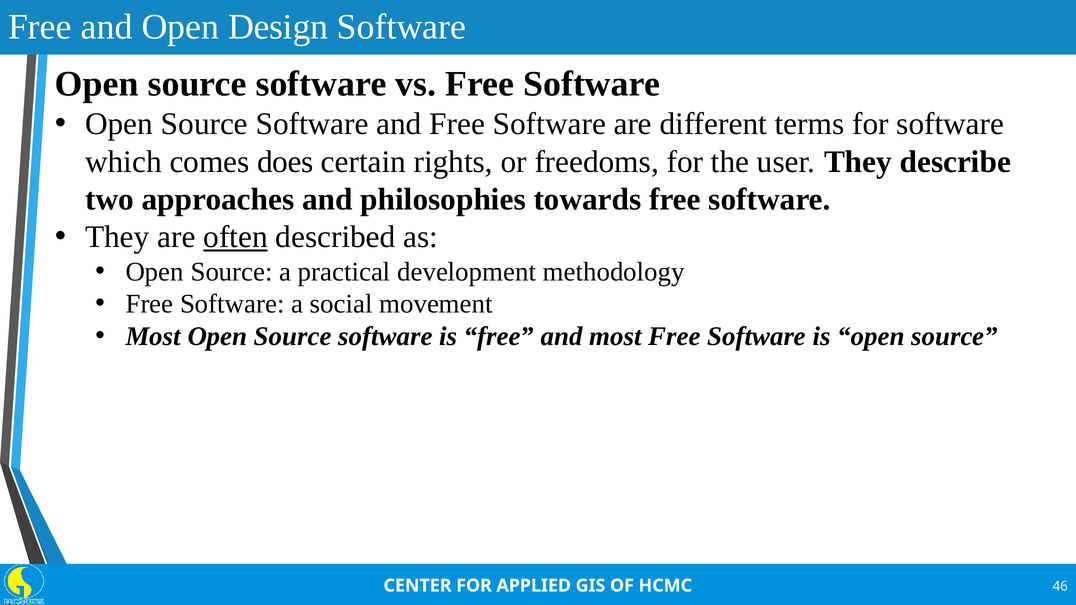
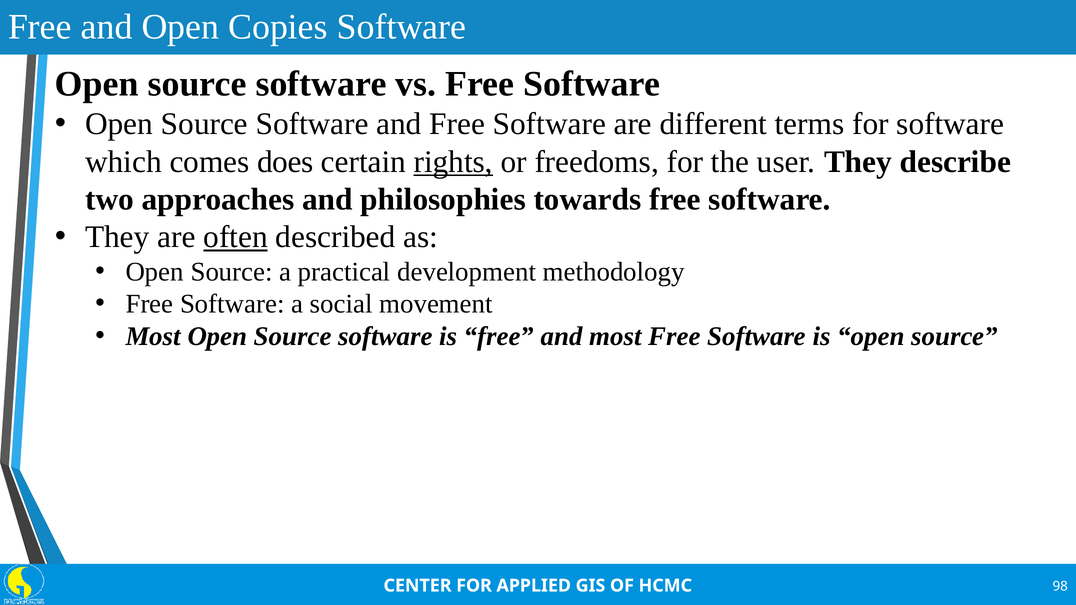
Design: Design -> Copies (278, 27)
rights underline: none -> present (453, 162)
46: 46 -> 98 (1060, 586)
